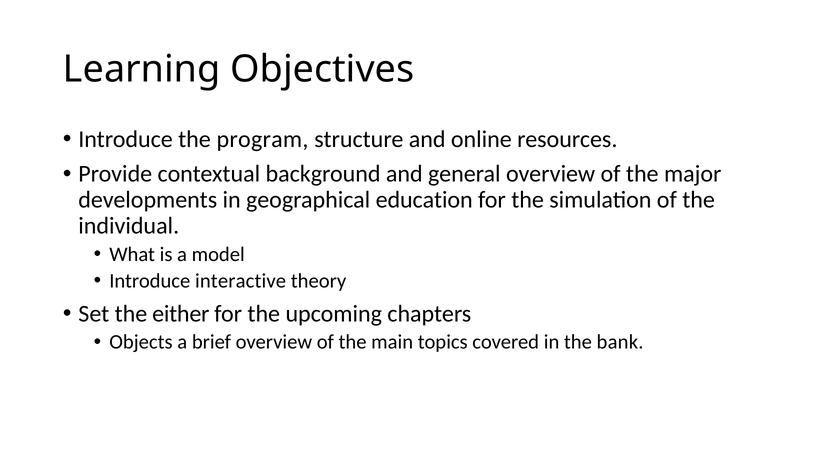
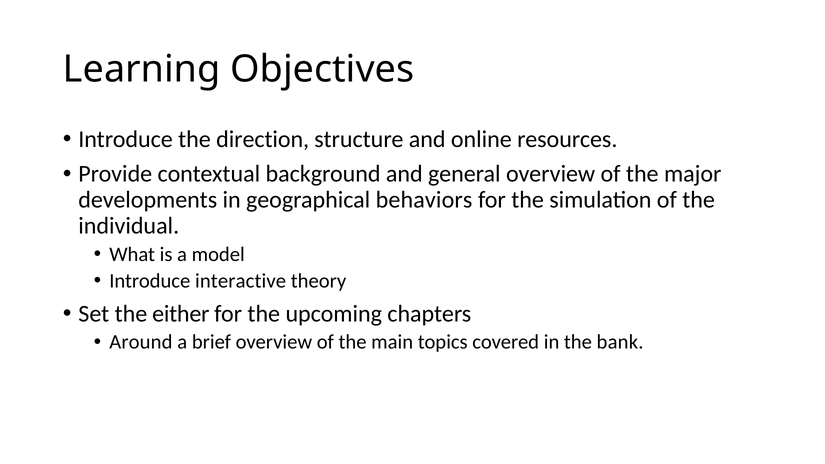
program: program -> direction (263, 139)
education: education -> behaviors (424, 200)
Objects: Objects -> Around (141, 342)
